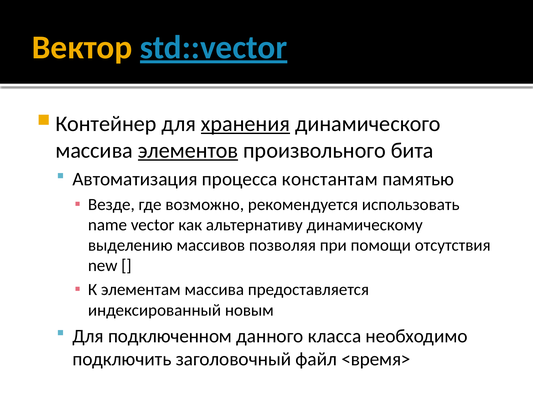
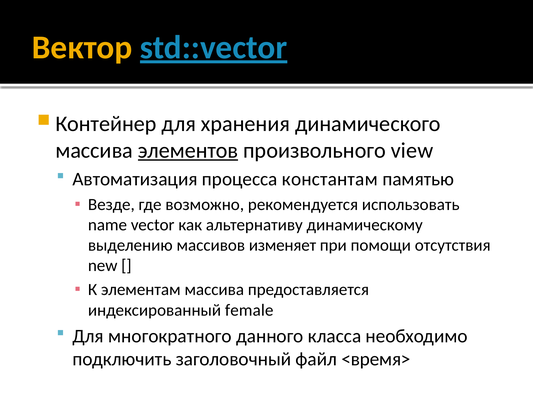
хранения underline: present -> none (245, 124)
бита: бита -> view (412, 150)
позволяя: позволяя -> изменяет (283, 245)
новым: новым -> female (249, 310)
подключенном: подключенном -> многократного (170, 336)
